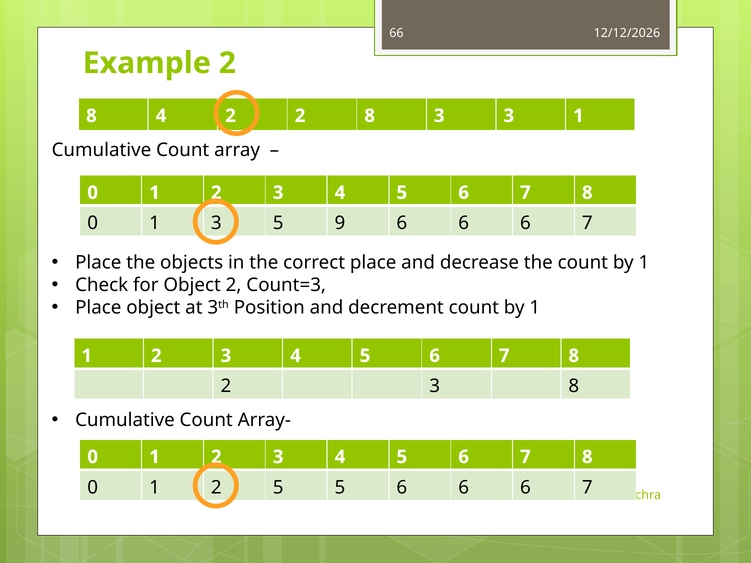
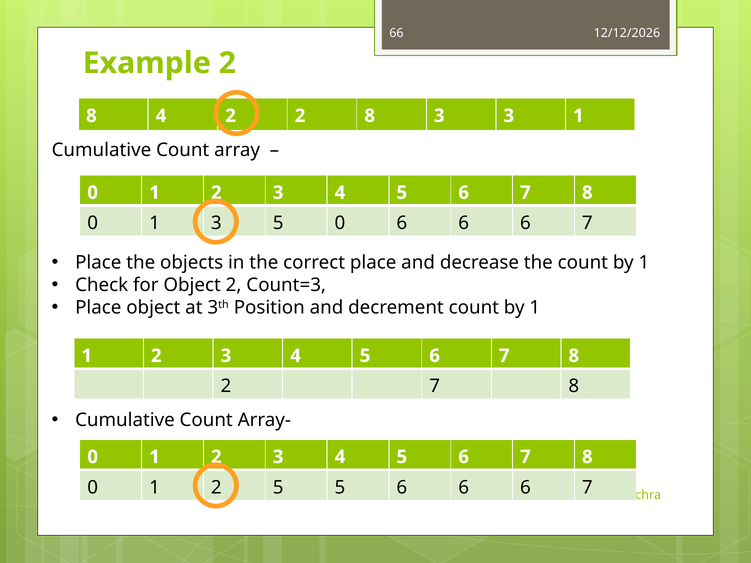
5 9: 9 -> 0 (340, 223)
3: 3 -> 7 (435, 386)
